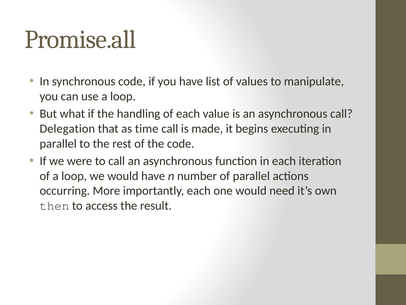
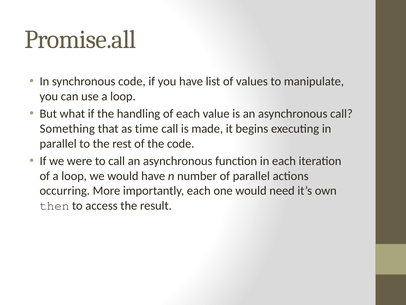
Delegation: Delegation -> Something (67, 129)
